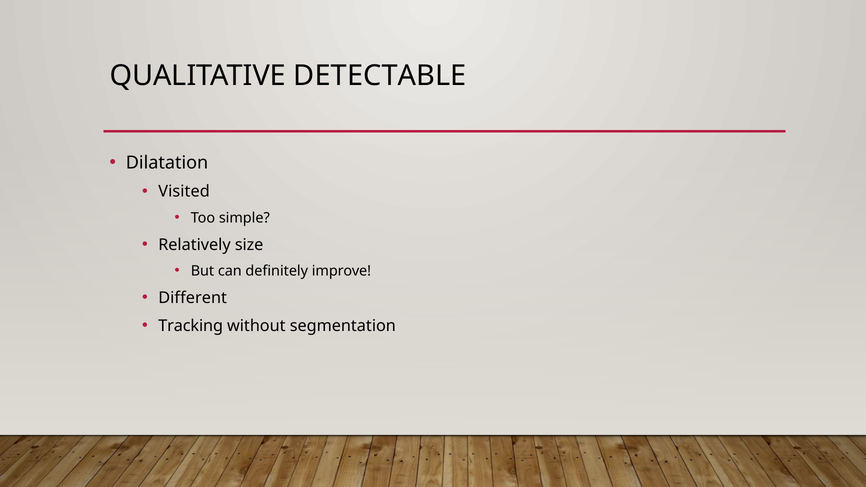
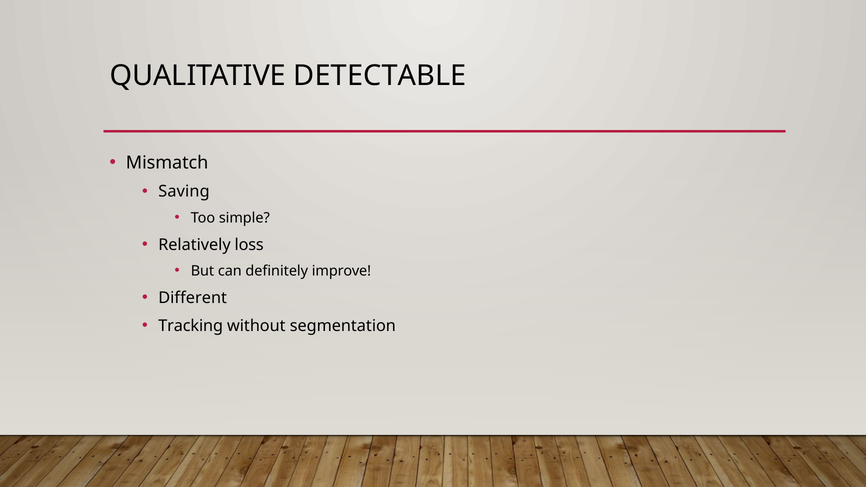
Dilatation: Dilatation -> Mismatch (167, 163)
Visited: Visited -> Saving (184, 192)
size: size -> loss (249, 245)
